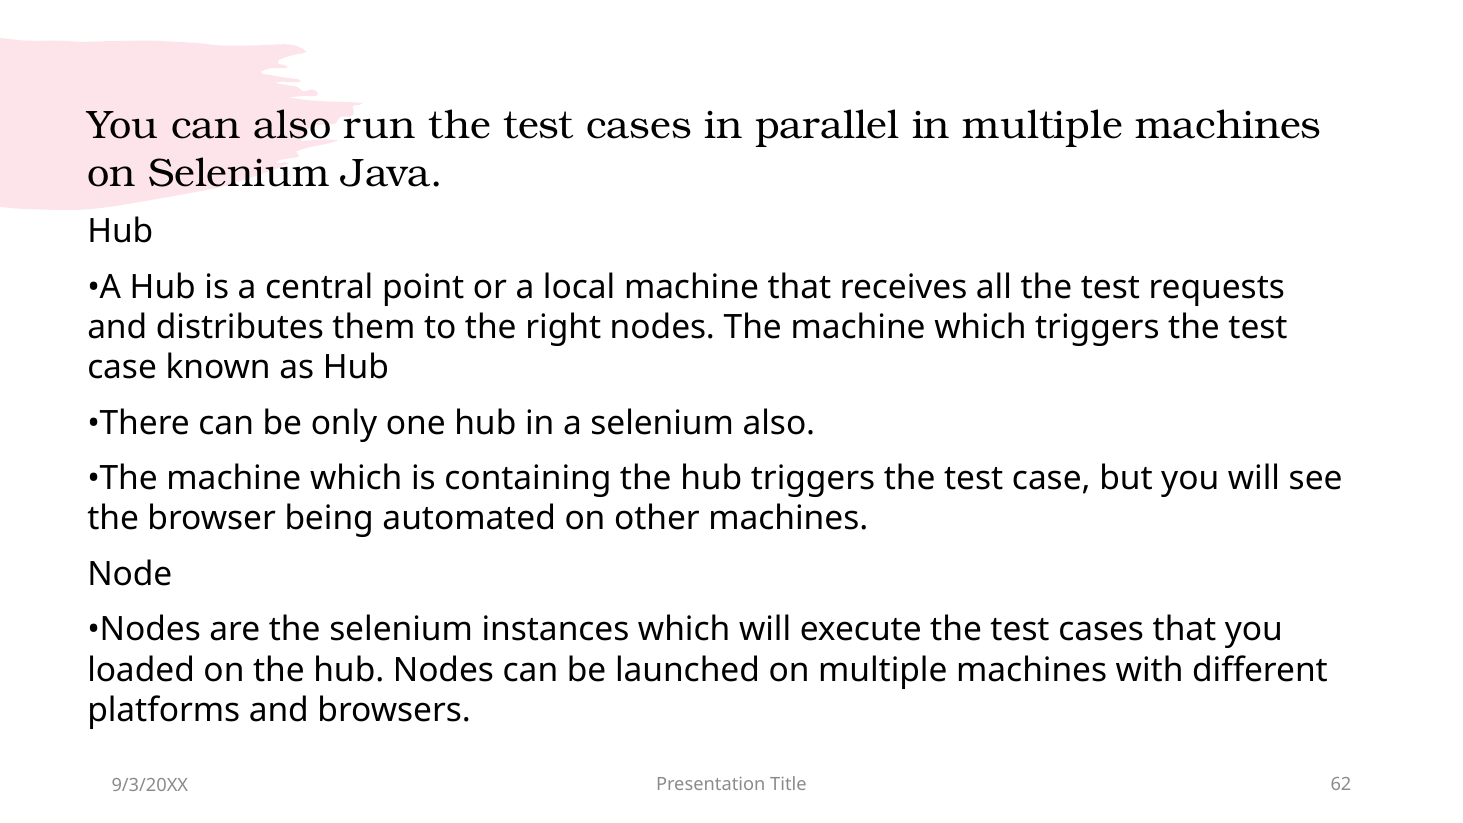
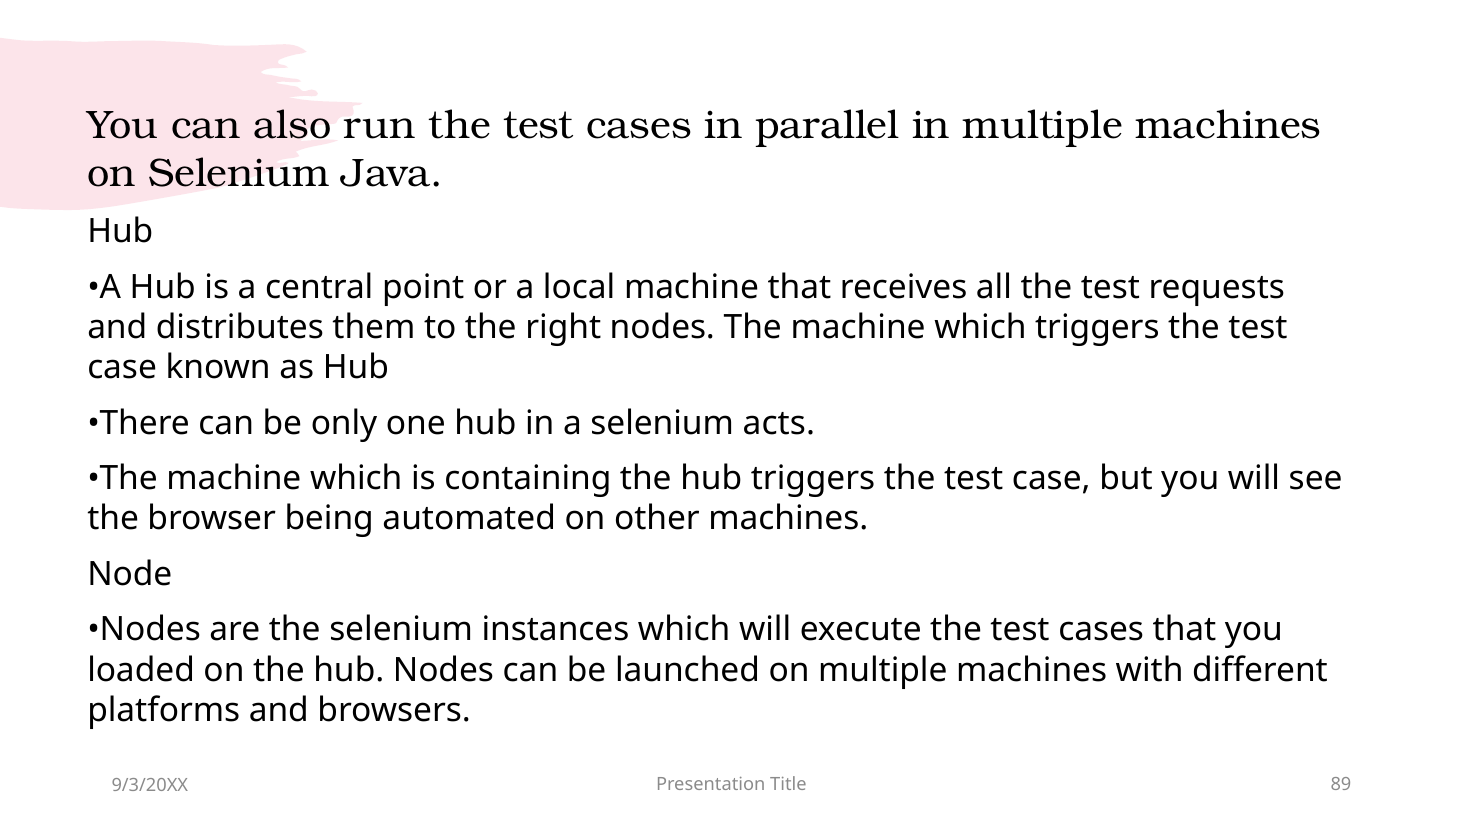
selenium also: also -> acts (779, 423)
62: 62 -> 89 (1341, 784)
